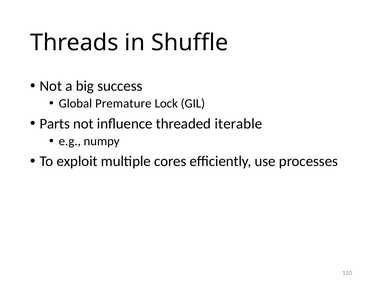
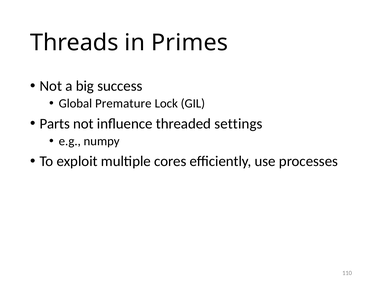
Shuffle: Shuffle -> Primes (190, 43)
iterable: iterable -> settings (238, 124)
